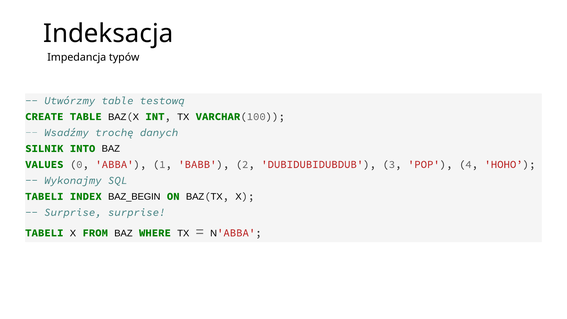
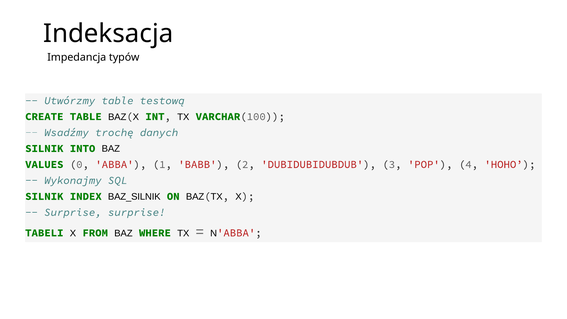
TABELI: TABELI -> SILNIK (44, 196)
BAZ_BEGIN: BAZ_BEGIN -> BAZ_SILNIK (134, 197)
